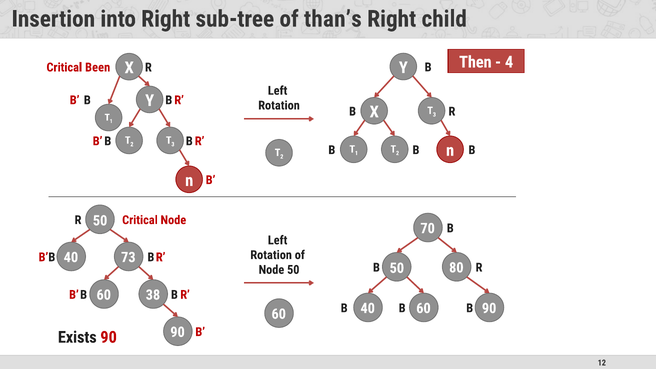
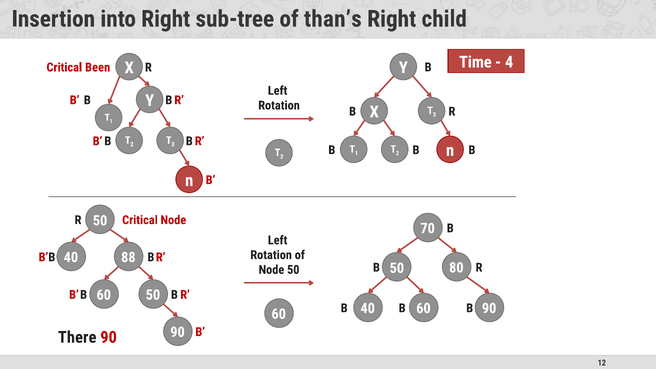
Then: Then -> Time (475, 62)
73: 73 -> 88 (128, 257)
60 38: 38 -> 50 (153, 295)
Exists: Exists -> There (77, 337)
